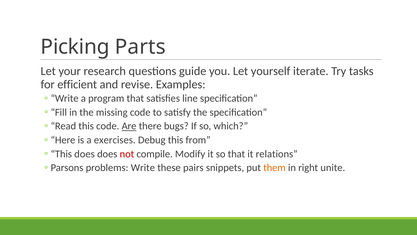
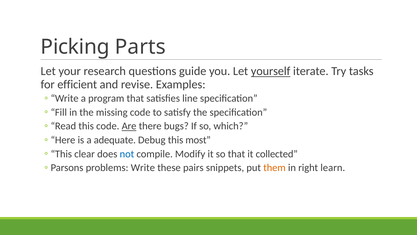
yourself underline: none -> present (271, 71)
exercises: exercises -> adequate (115, 140)
from: from -> most (198, 140)
does: does -> clear (85, 154)
not colour: red -> blue (127, 154)
relations: relations -> collected (277, 154)
unite: unite -> learn (333, 168)
